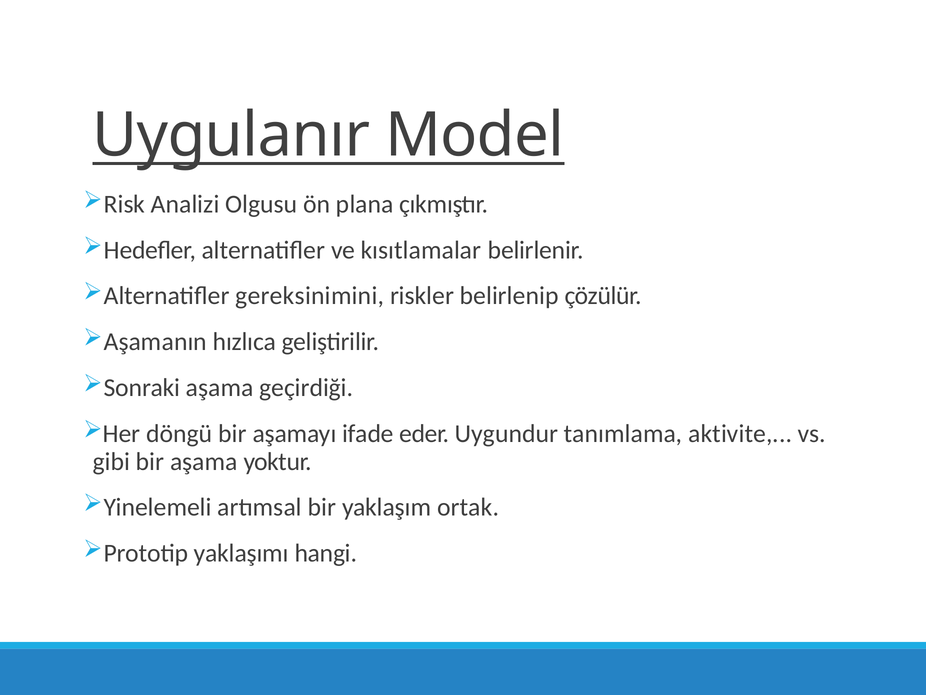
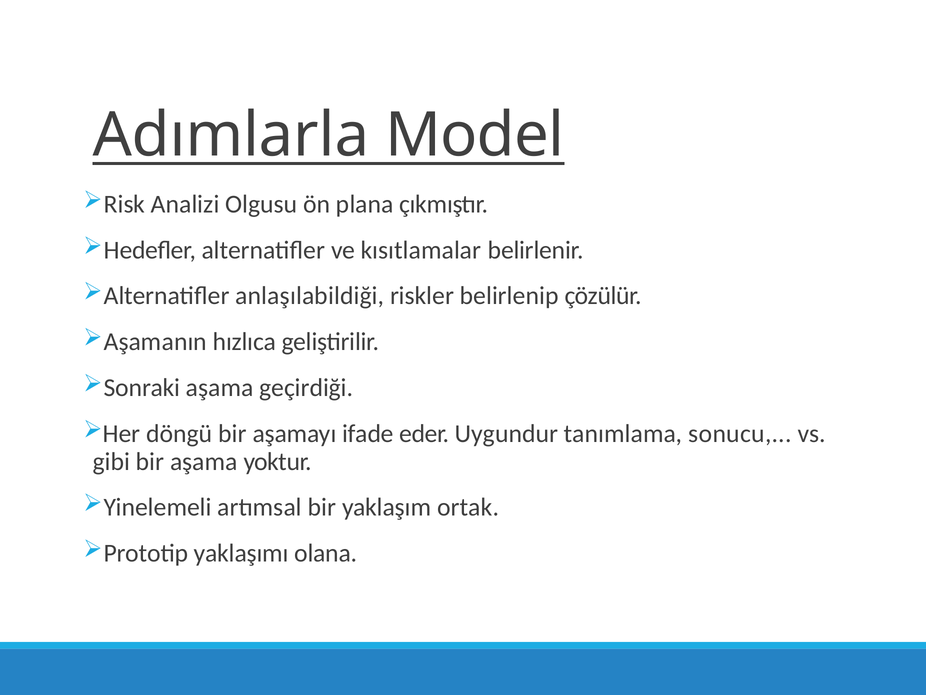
Uygulanır: Uygulanır -> Adımlarla (231, 135)
gereksinimini: gereksinimini -> anlaşılabildiği (310, 296)
aktivite: aktivite -> sonucu (740, 434)
hangi: hangi -> olana (326, 553)
